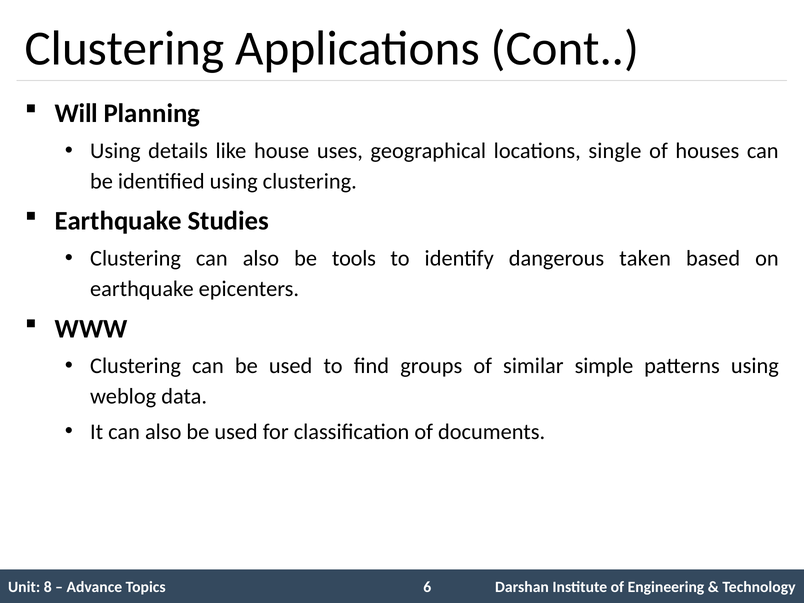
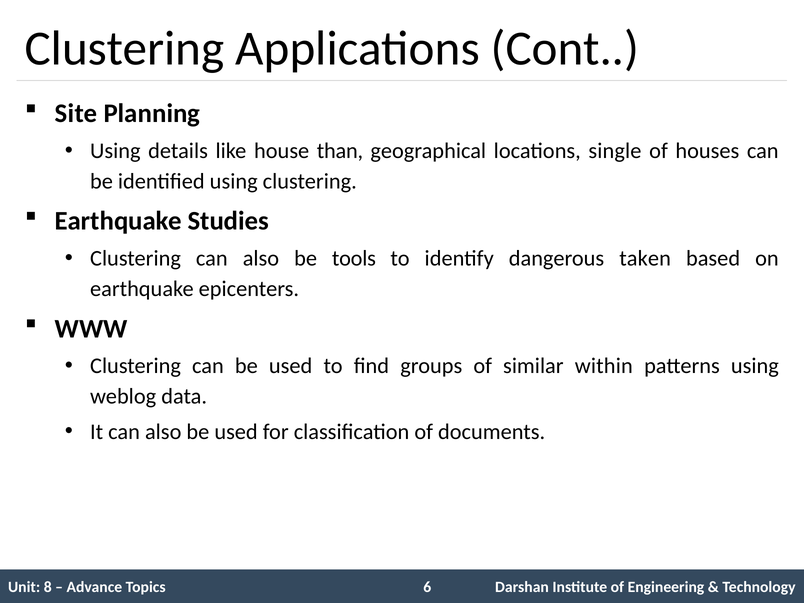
Will: Will -> Site (76, 114)
uses: uses -> than (340, 151)
simple: simple -> within (604, 366)
